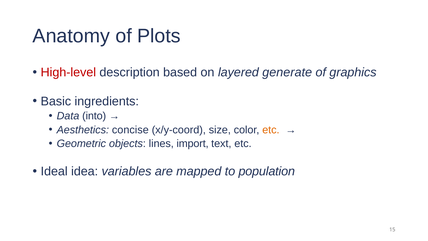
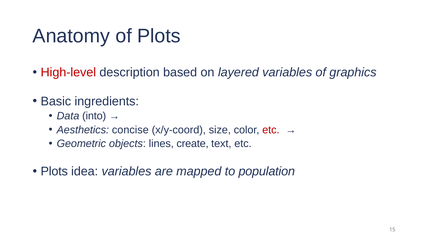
layered generate: generate -> variables (287, 72)
etc colour: orange -> red (271, 130)
import: import -> create (193, 143)
Ideal: Ideal -> Plots (54, 171)
